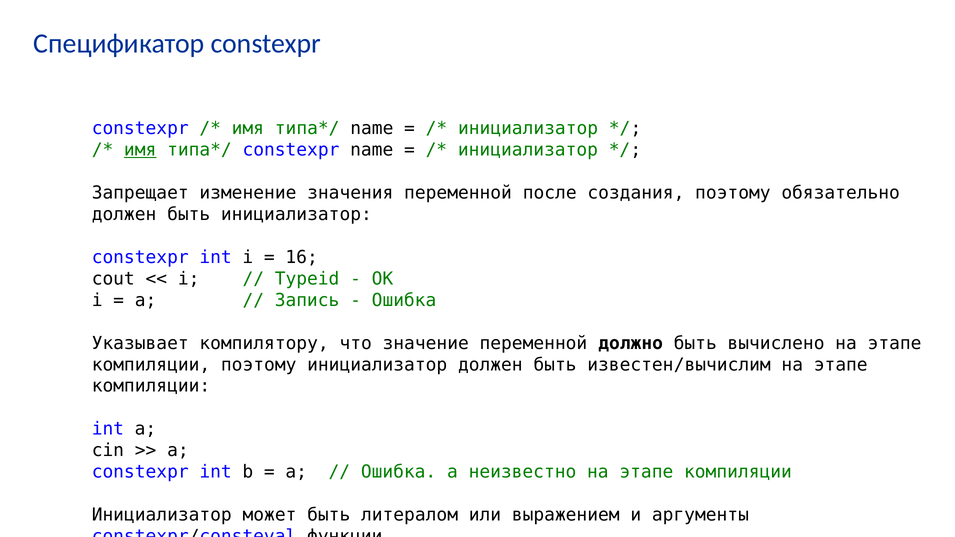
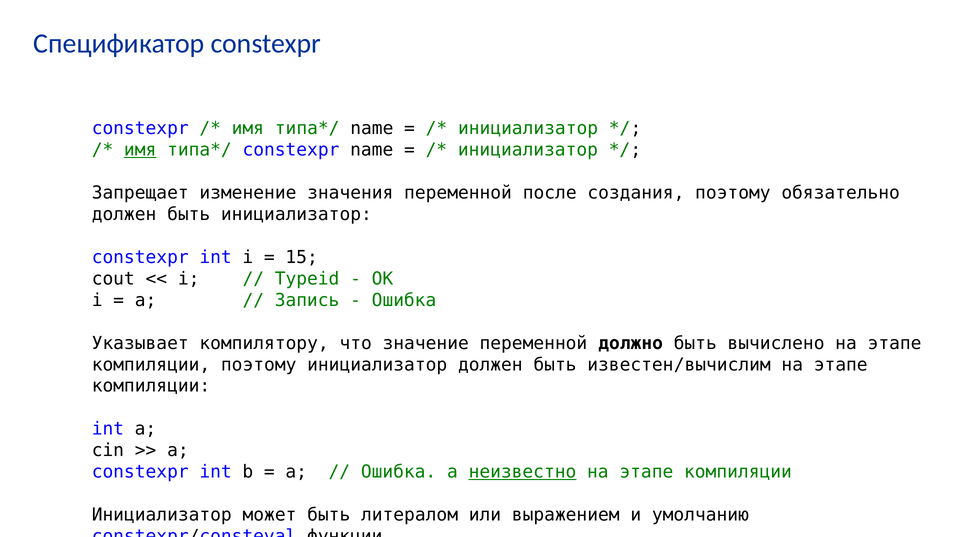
16: 16 -> 15 (302, 257)
неизвестно underline: none -> present (522, 472)
аргументы: аргументы -> умолчанию (700, 515)
